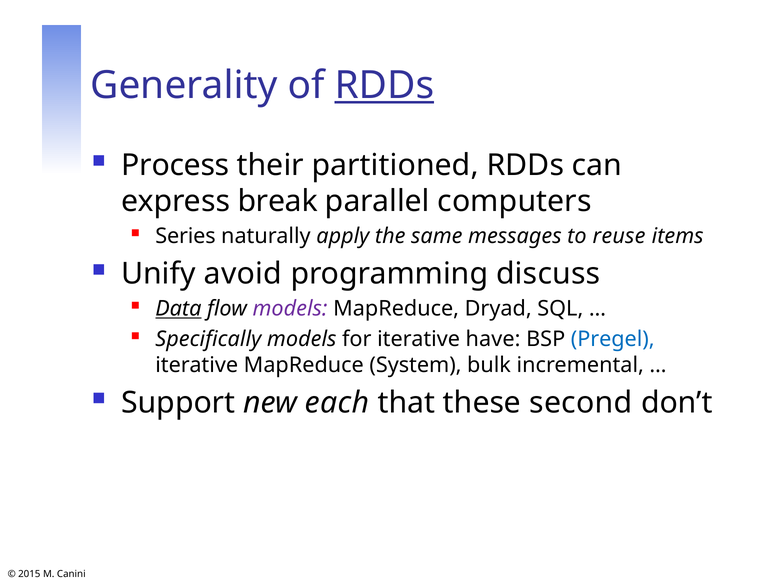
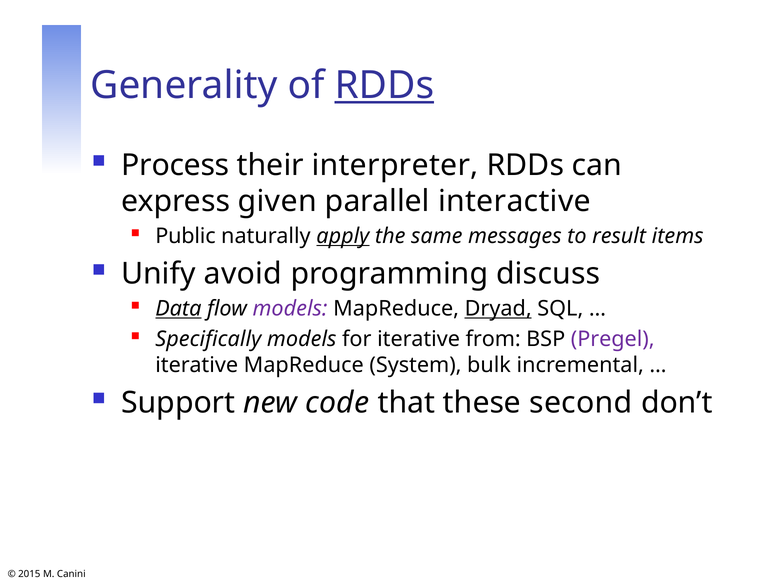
partitioned: partitioned -> interpreter (395, 165)
break: break -> given (277, 201)
computers: computers -> interactive (514, 201)
Series: Series -> Public (185, 236)
apply underline: none -> present (343, 236)
reuse: reuse -> result (619, 236)
Dryad underline: none -> present (498, 309)
have: have -> from (493, 339)
Pregel colour: blue -> purple (613, 339)
each: each -> code (337, 403)
